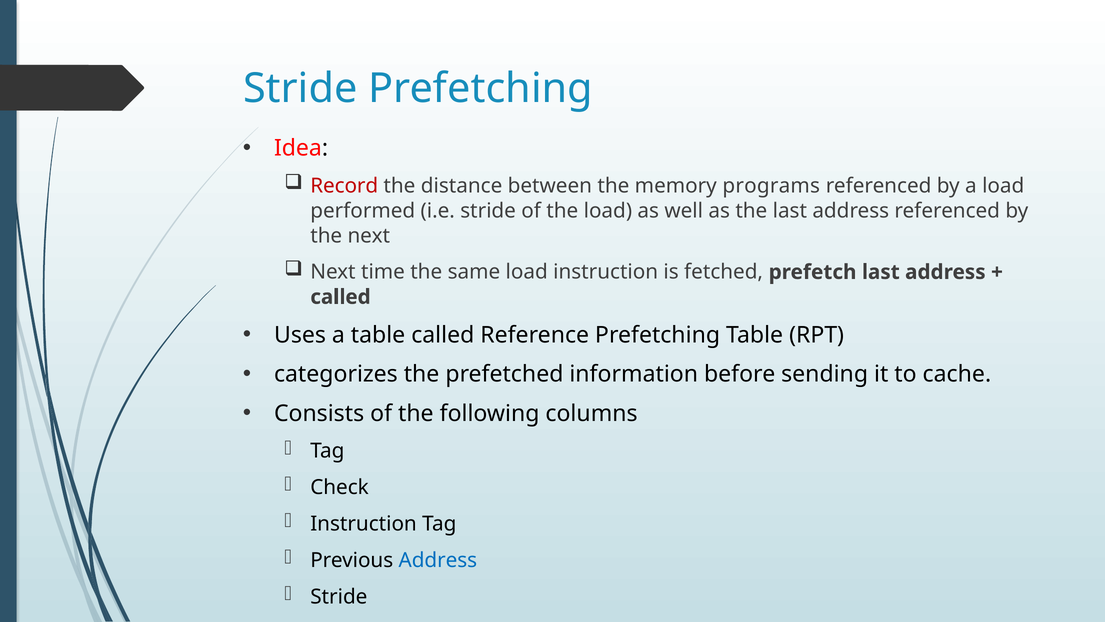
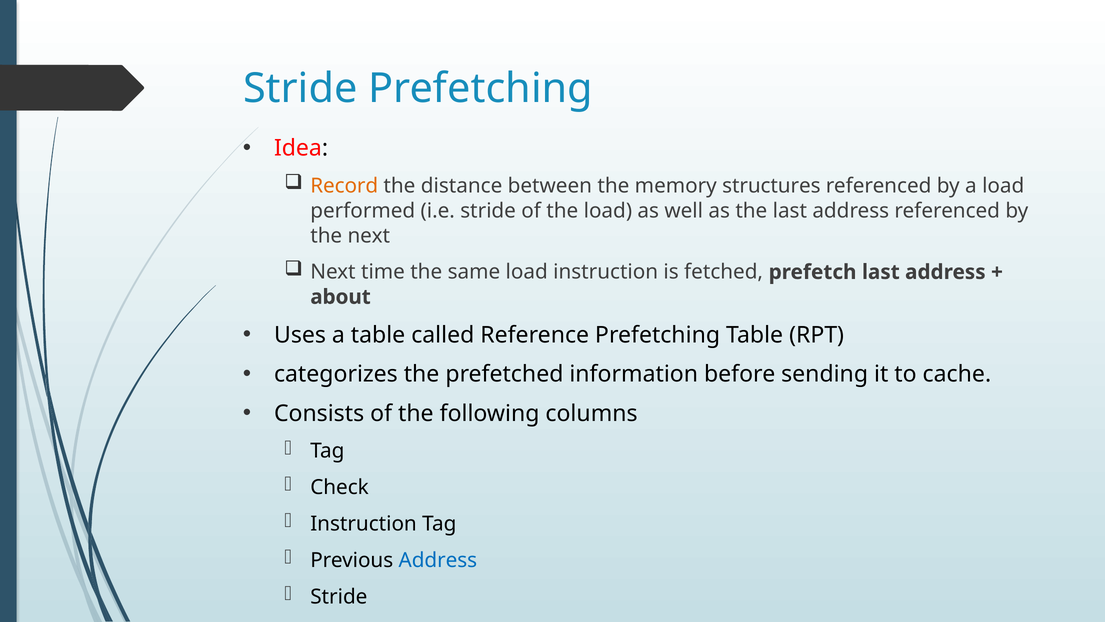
Record colour: red -> orange (344, 186)
programs: programs -> structures (771, 186)
called: called -> about (340, 297)
